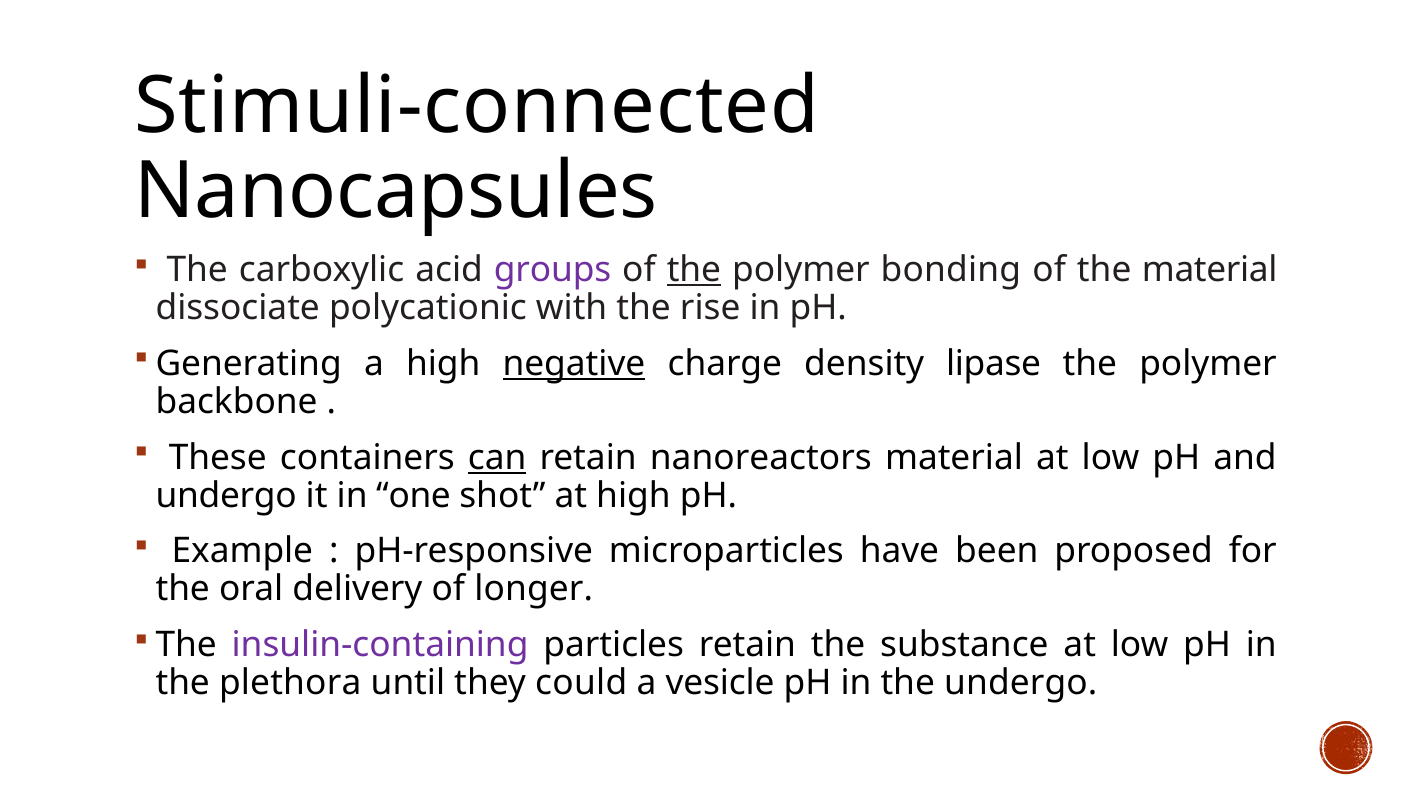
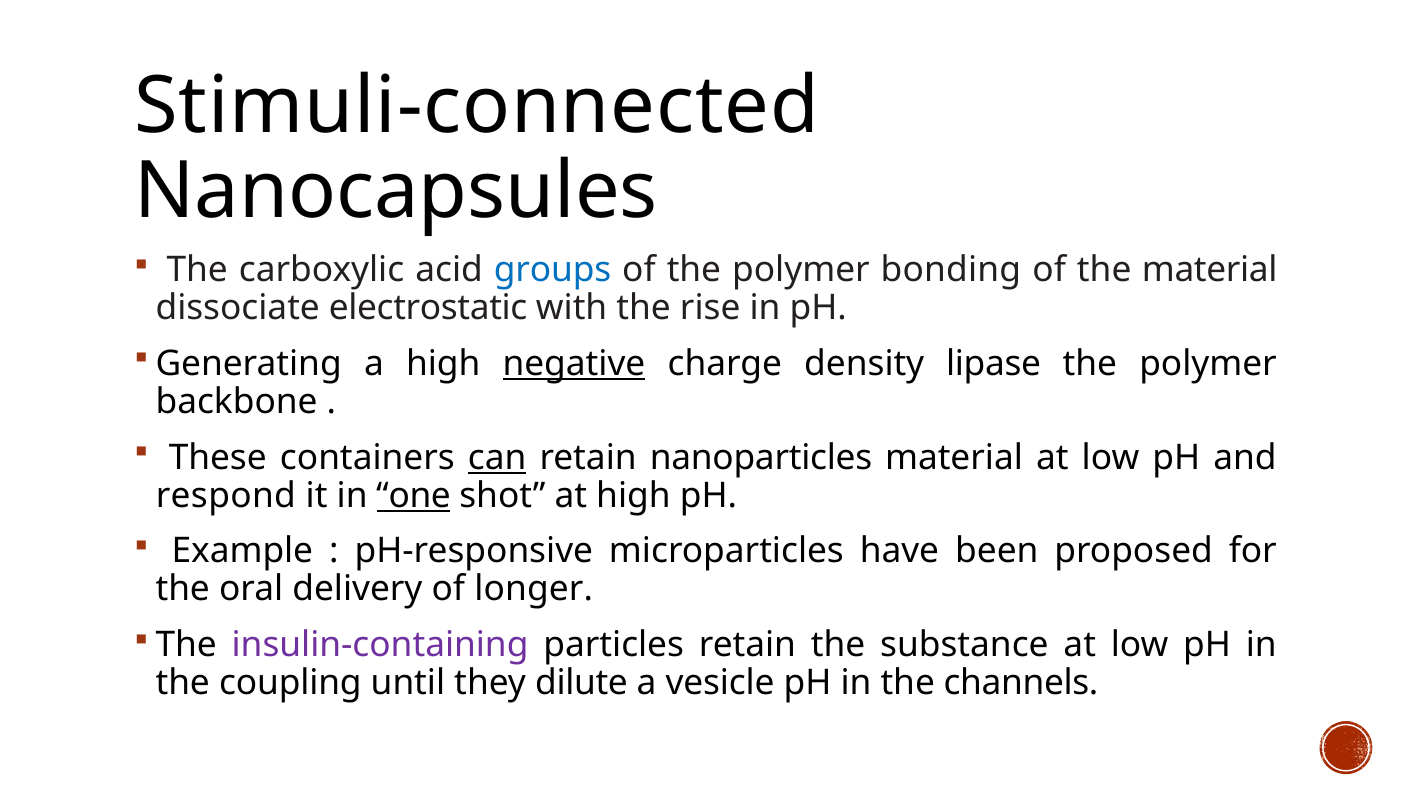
groups colour: purple -> blue (553, 270)
the underline: present -> none (694, 270)
polycationic: polycationic -> electrostatic (428, 308)
nanoreactors: nanoreactors -> nanoparticles (761, 457)
undergo: undergo -> respond (226, 495)
one underline: none -> present (414, 495)
plethora: plethora -> coupling (290, 683)
could: could -> dilute (582, 683)
the undergo: undergo -> channels (1021, 683)
